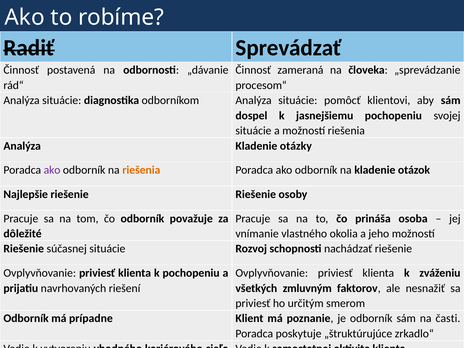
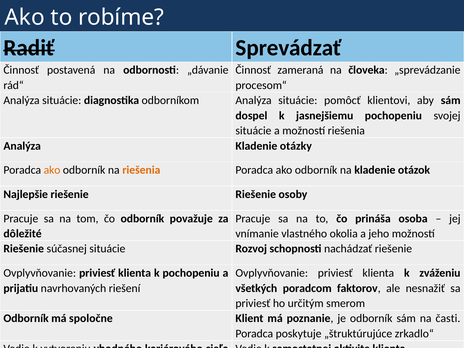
ako colour: purple -> orange (52, 170)
zmluvným: zmluvným -> poradcom (307, 288)
prípadne: prípadne -> spoločne (91, 318)
